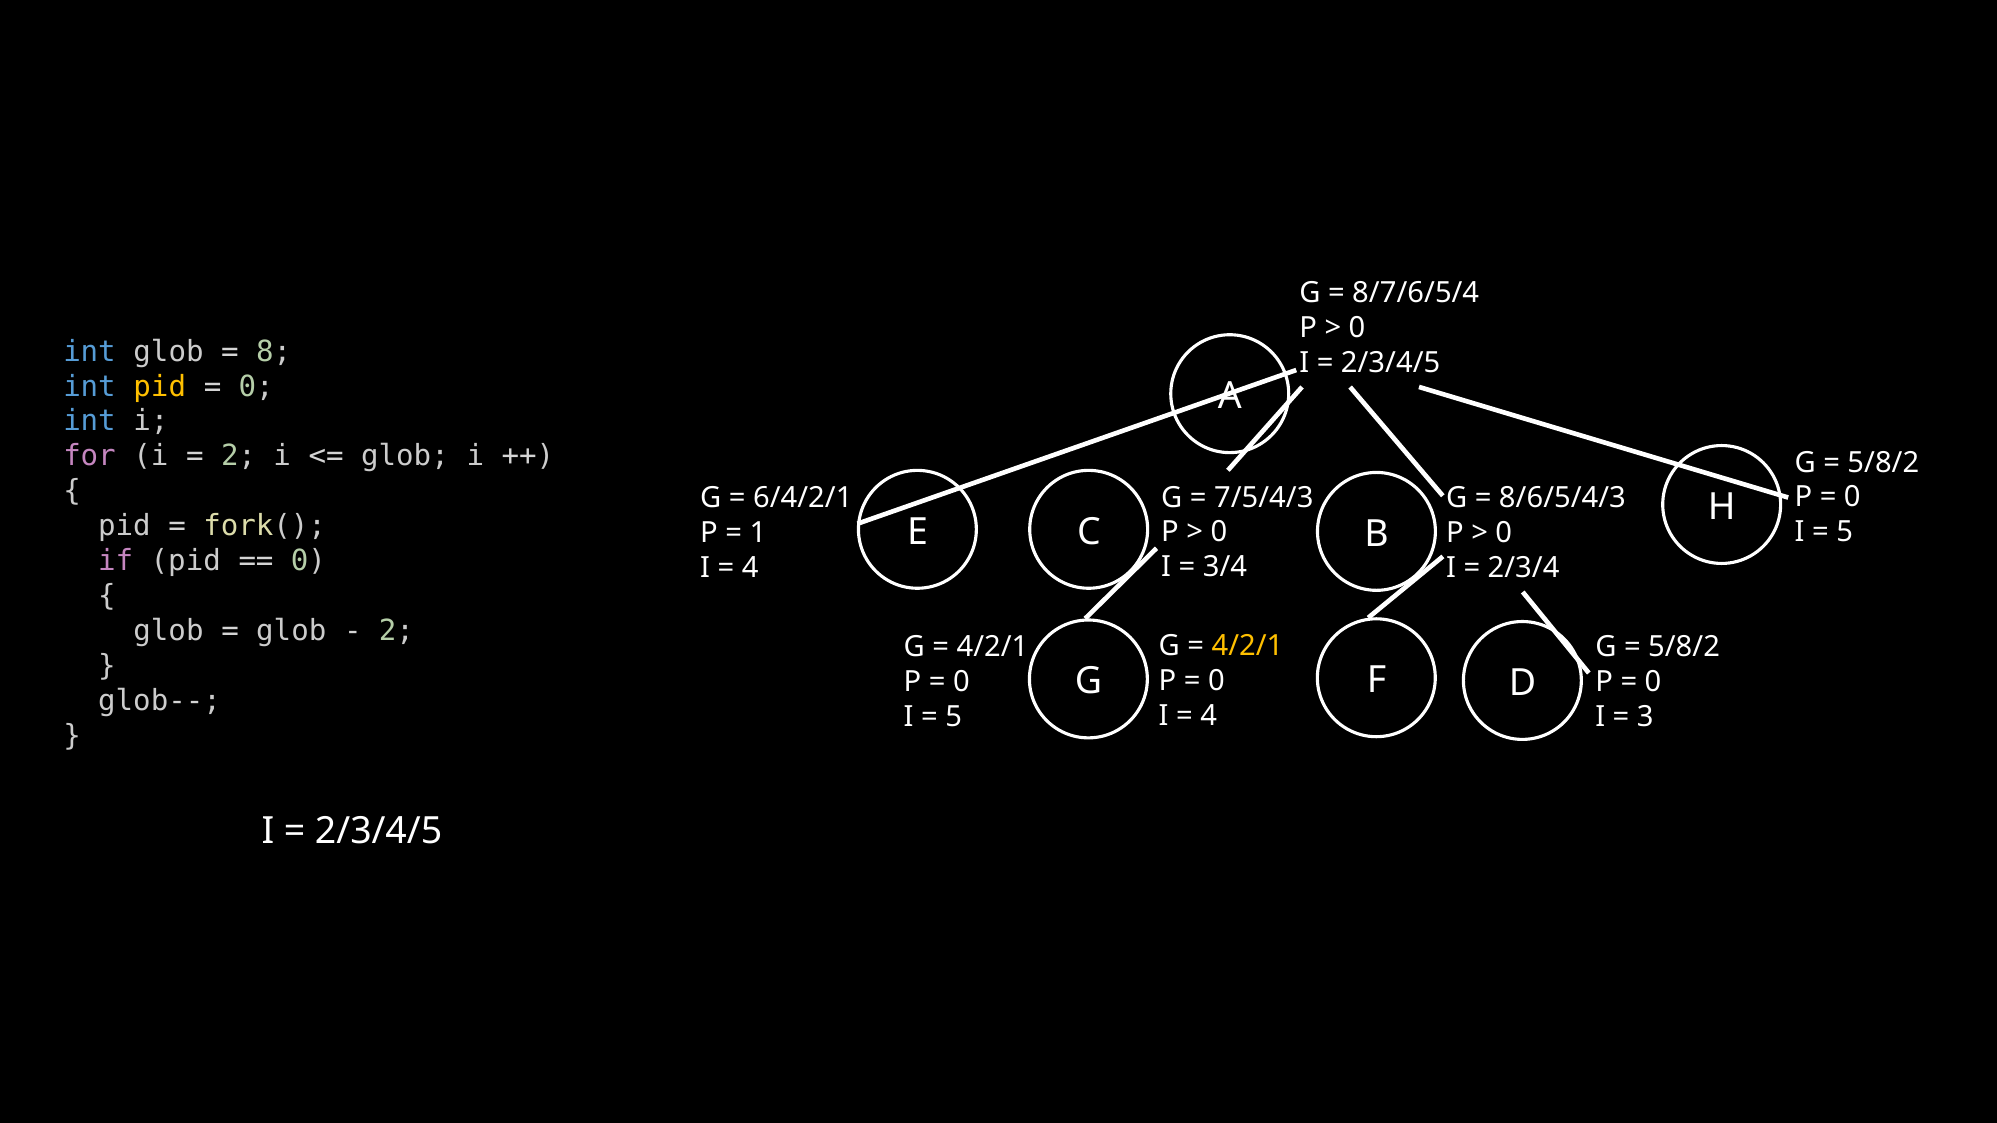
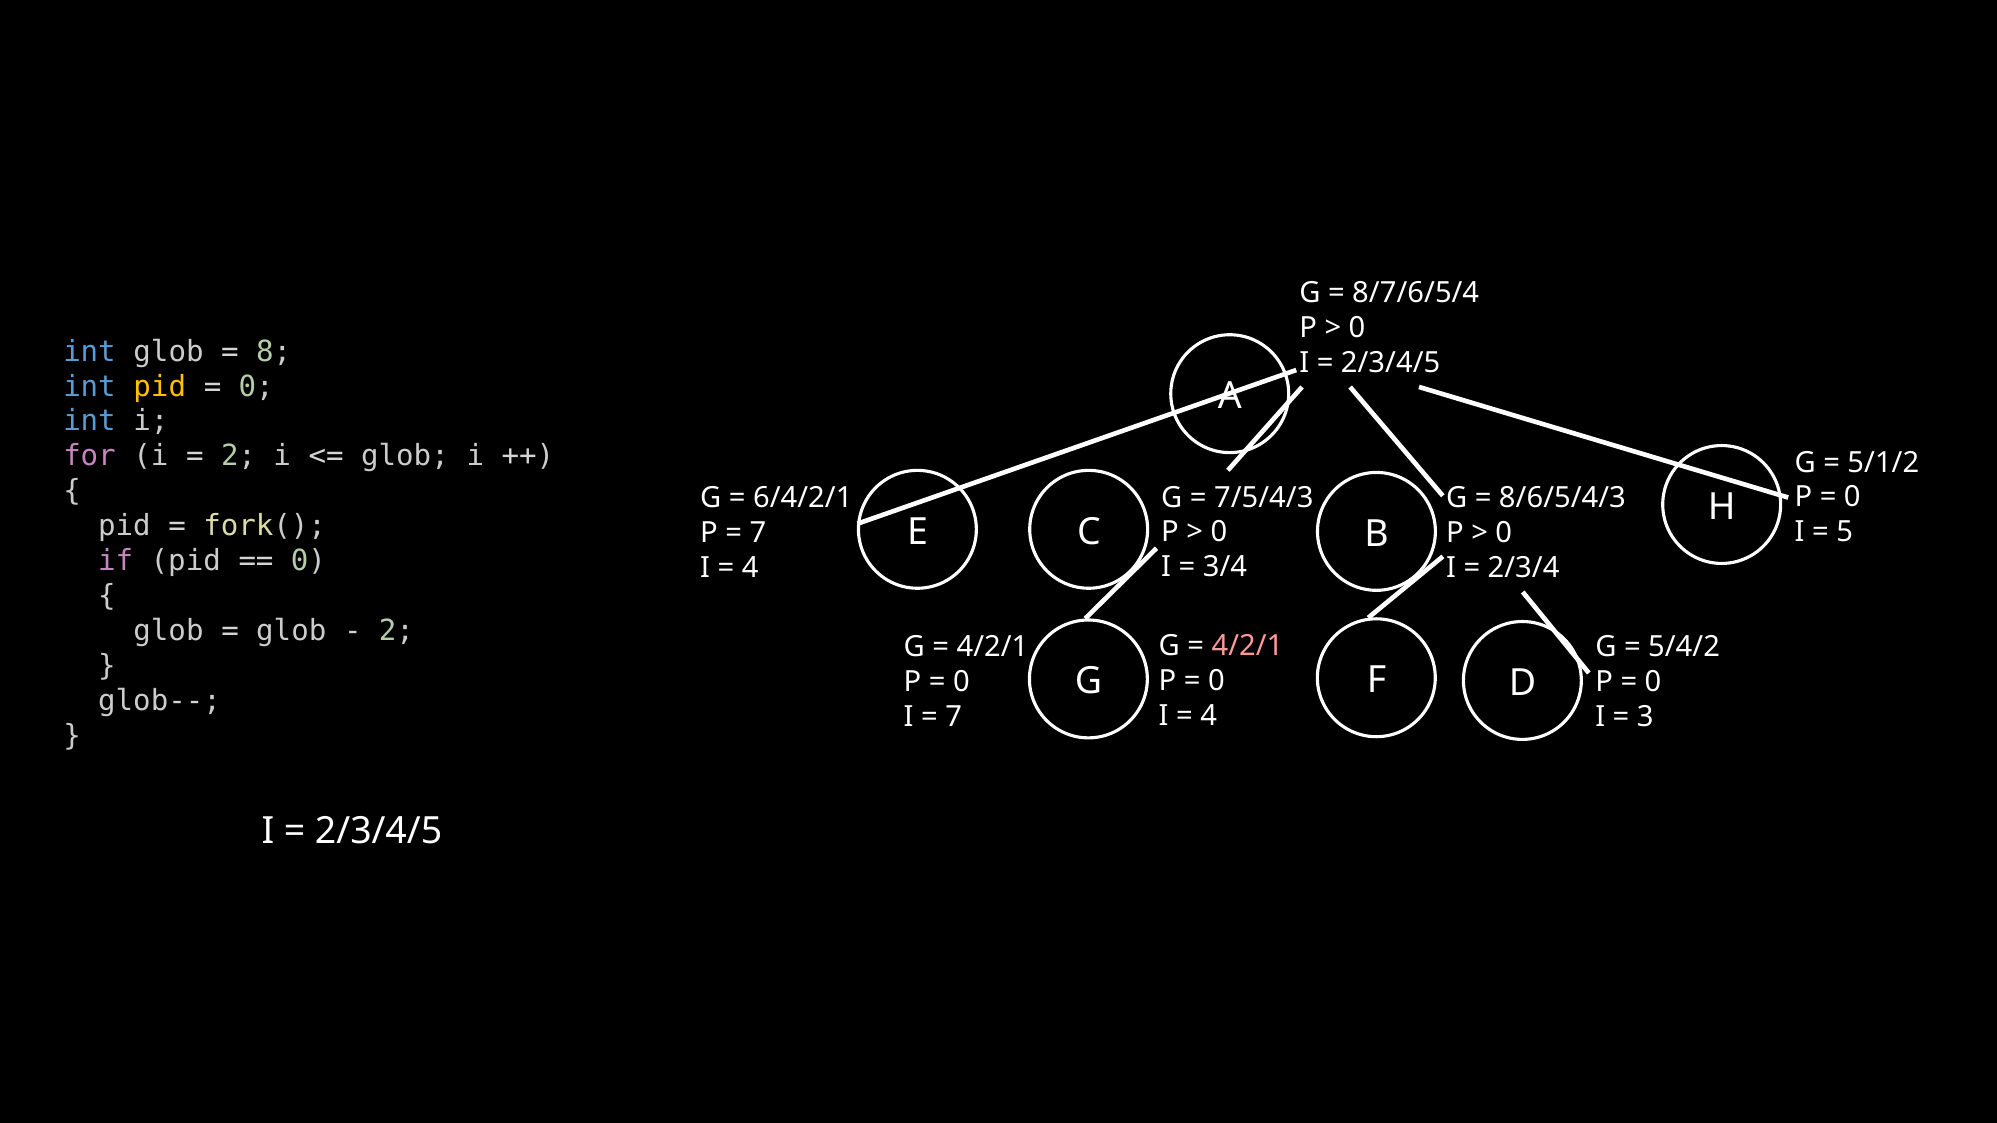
5/8/2: 5/8/2 -> 5/1/2 (1883, 463)
1: 1 -> 7 (758, 533)
4/2/1 colour: yellow -> pink (1247, 646)
5/8/2: 5/8/2 -> 5/4/2 (1684, 647)
5: 5 -> 7 (954, 717)
